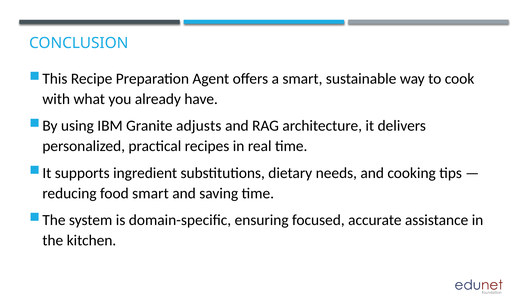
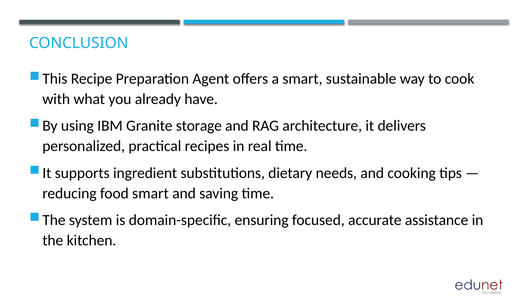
adjusts: adjusts -> storage (199, 126)
